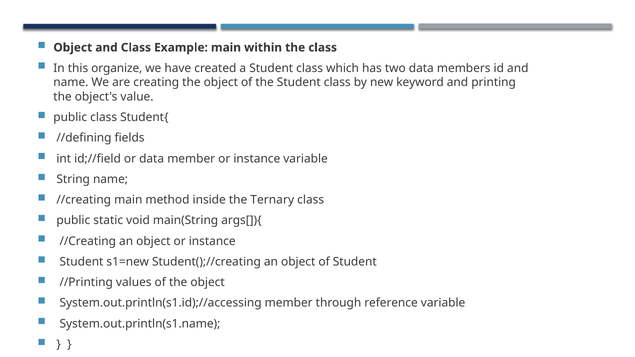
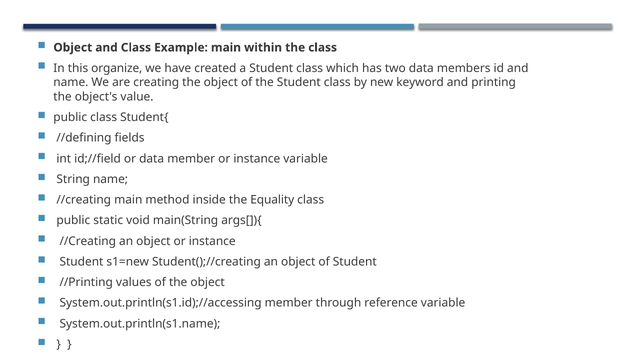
Ternary: Ternary -> Equality (272, 200)
